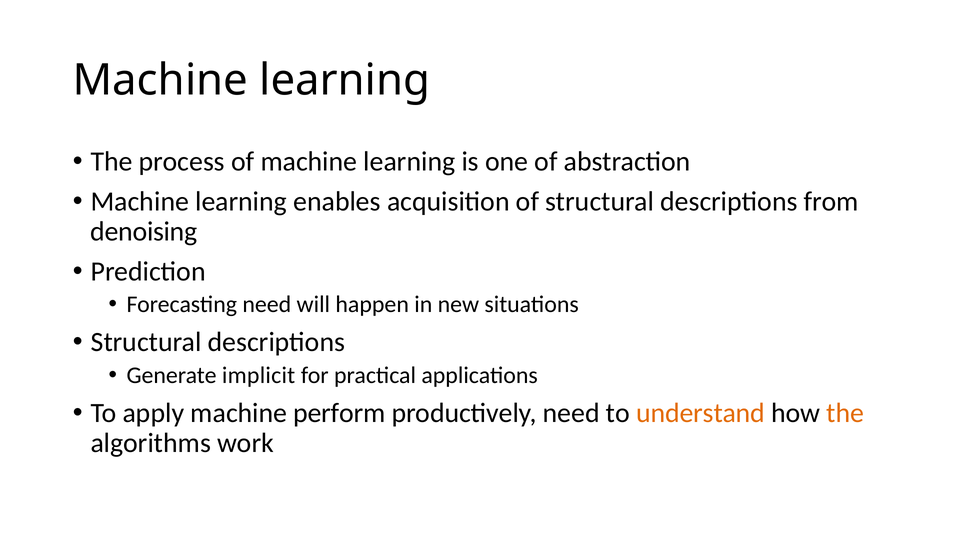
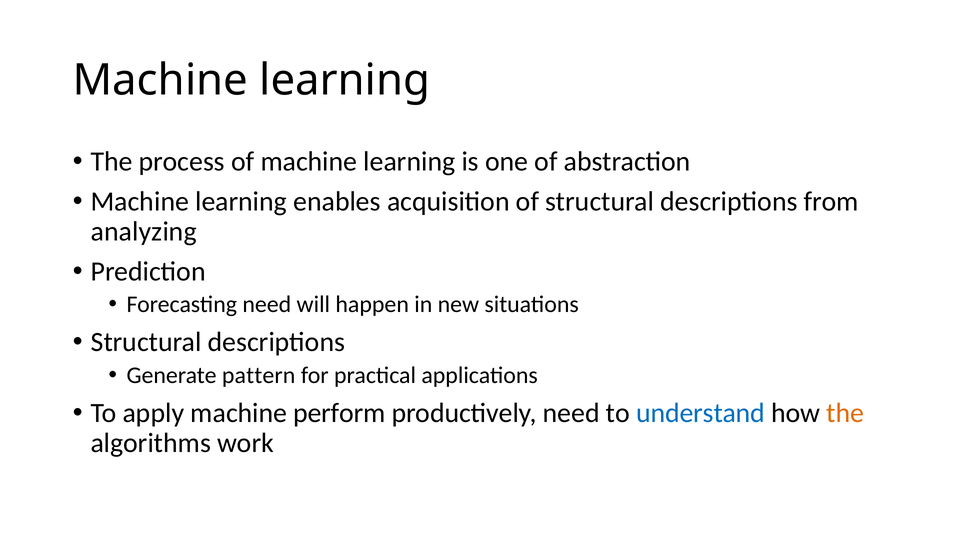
denoising: denoising -> analyzing (144, 232)
implicit: implicit -> pattern (259, 375)
understand colour: orange -> blue (701, 413)
